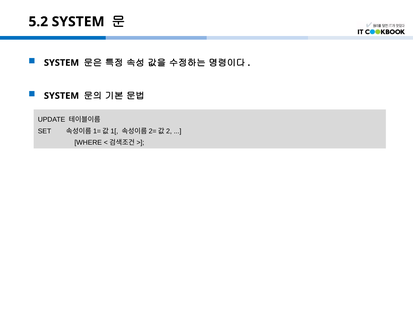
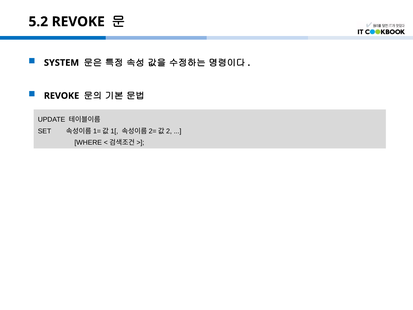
5.2 SYSTEM: SYSTEM -> REVOKE (78, 22)
SYSTEM: SYSTEM -> REVOKE (62, 96)
